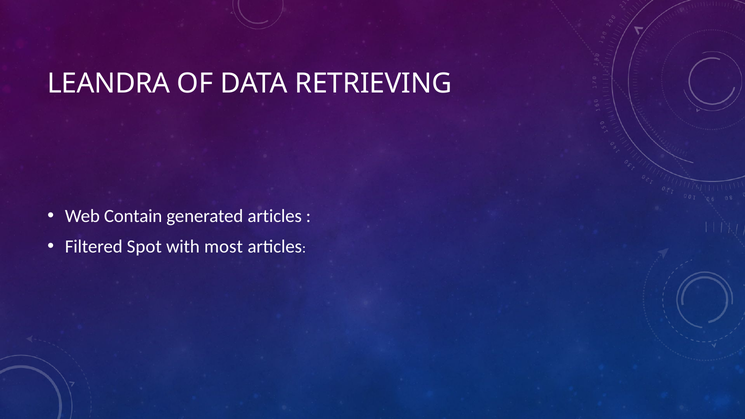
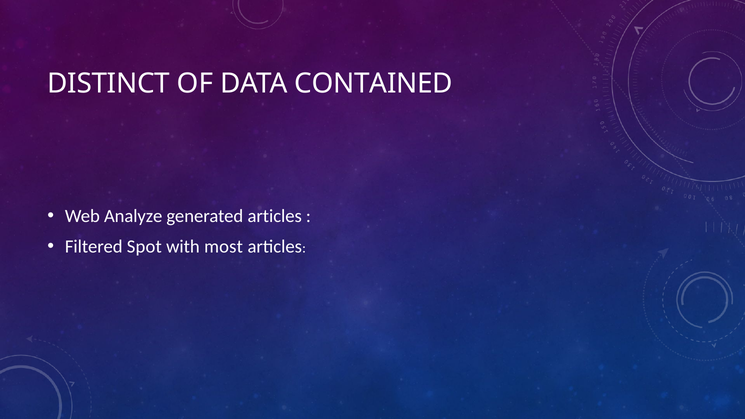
LEANDRA: LEANDRA -> DISTINCT (109, 84)
RETRIEVING: RETRIEVING -> CONTAINED (374, 84)
Contain: Contain -> Analyze (133, 216)
